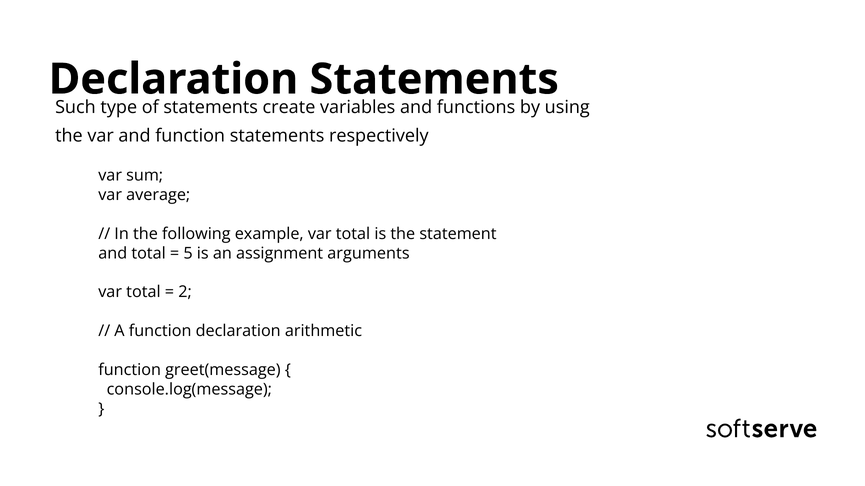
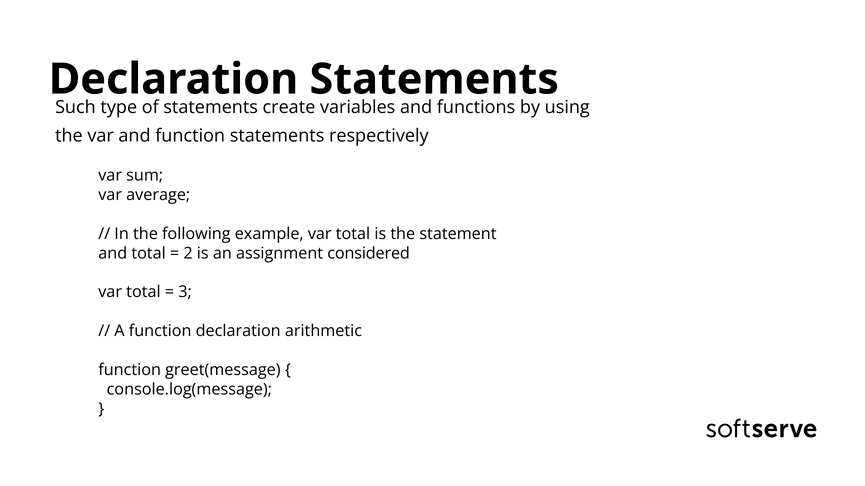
5: 5 -> 2 (188, 253)
arguments: arguments -> considered (369, 253)
2: 2 -> 3 (185, 292)
